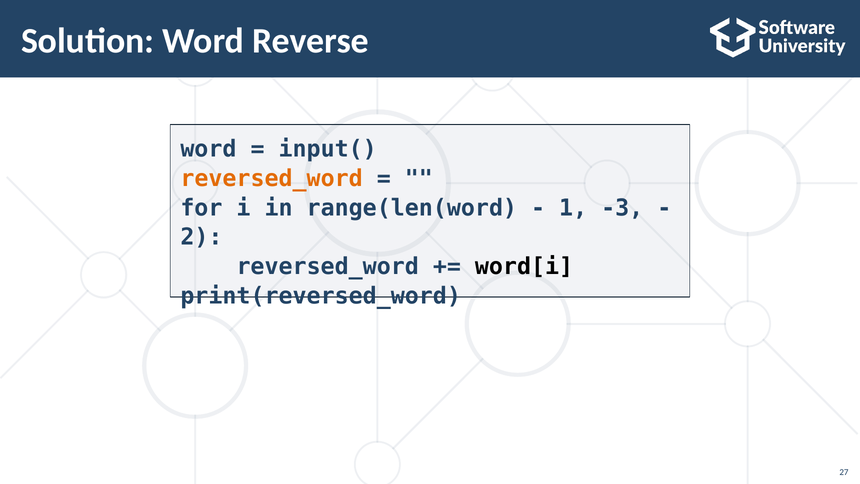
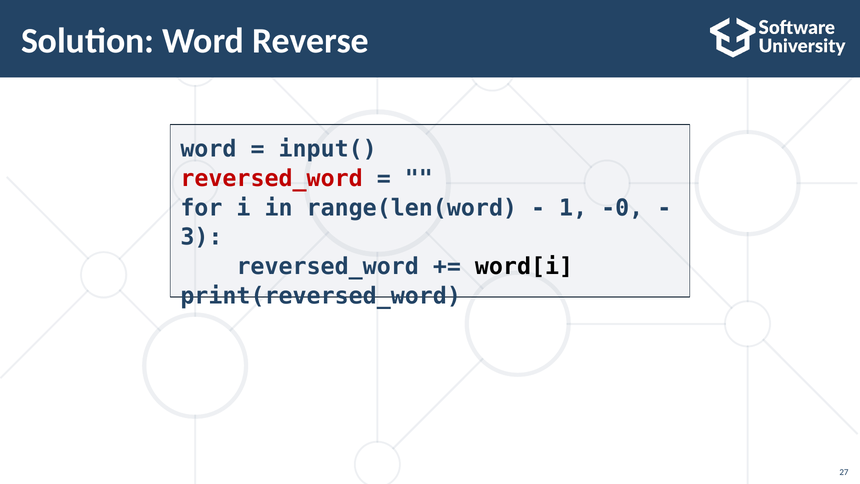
reversed_word colour: orange -> red (272, 178)
-3: -3 -> -0 (622, 208)
2: 2 -> 3 (201, 237)
